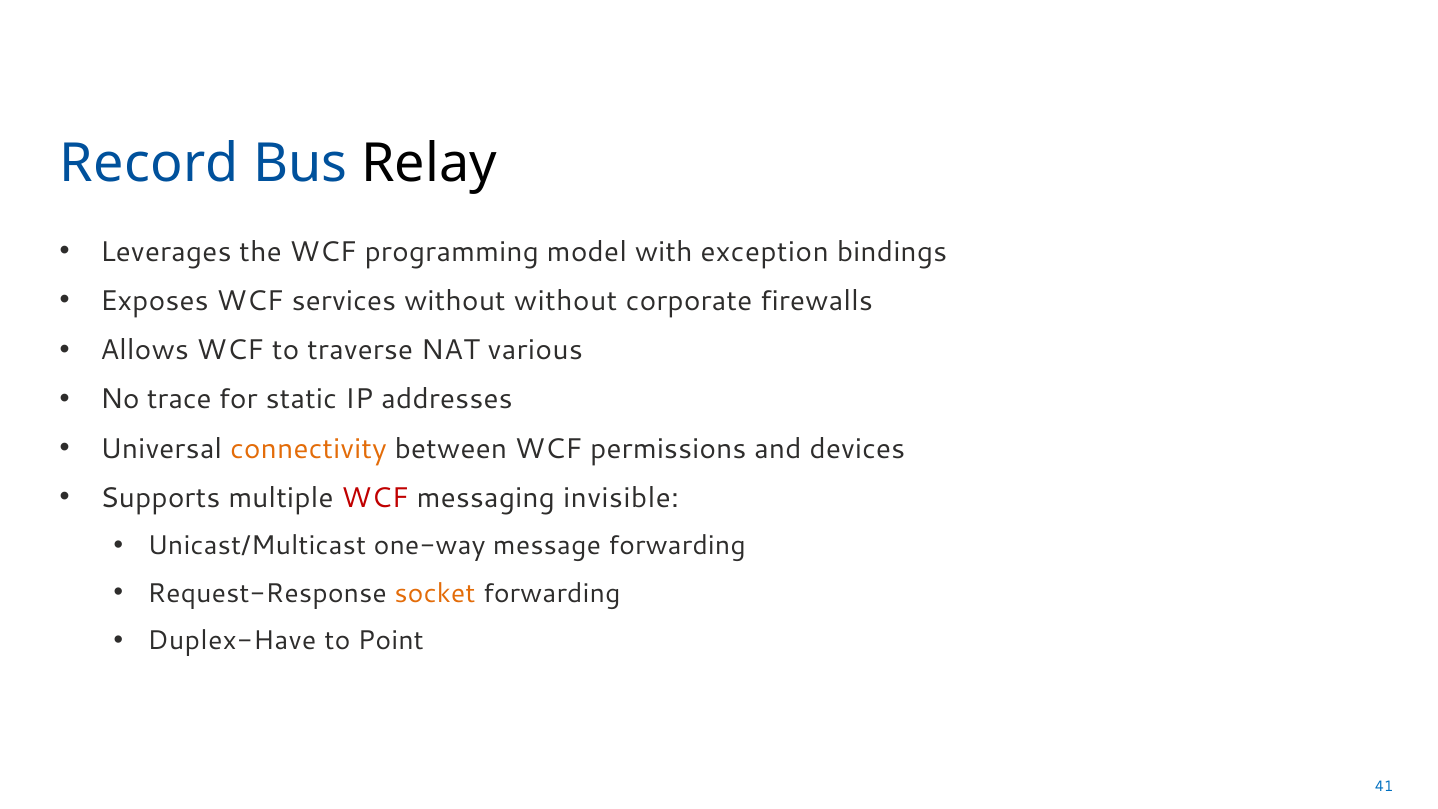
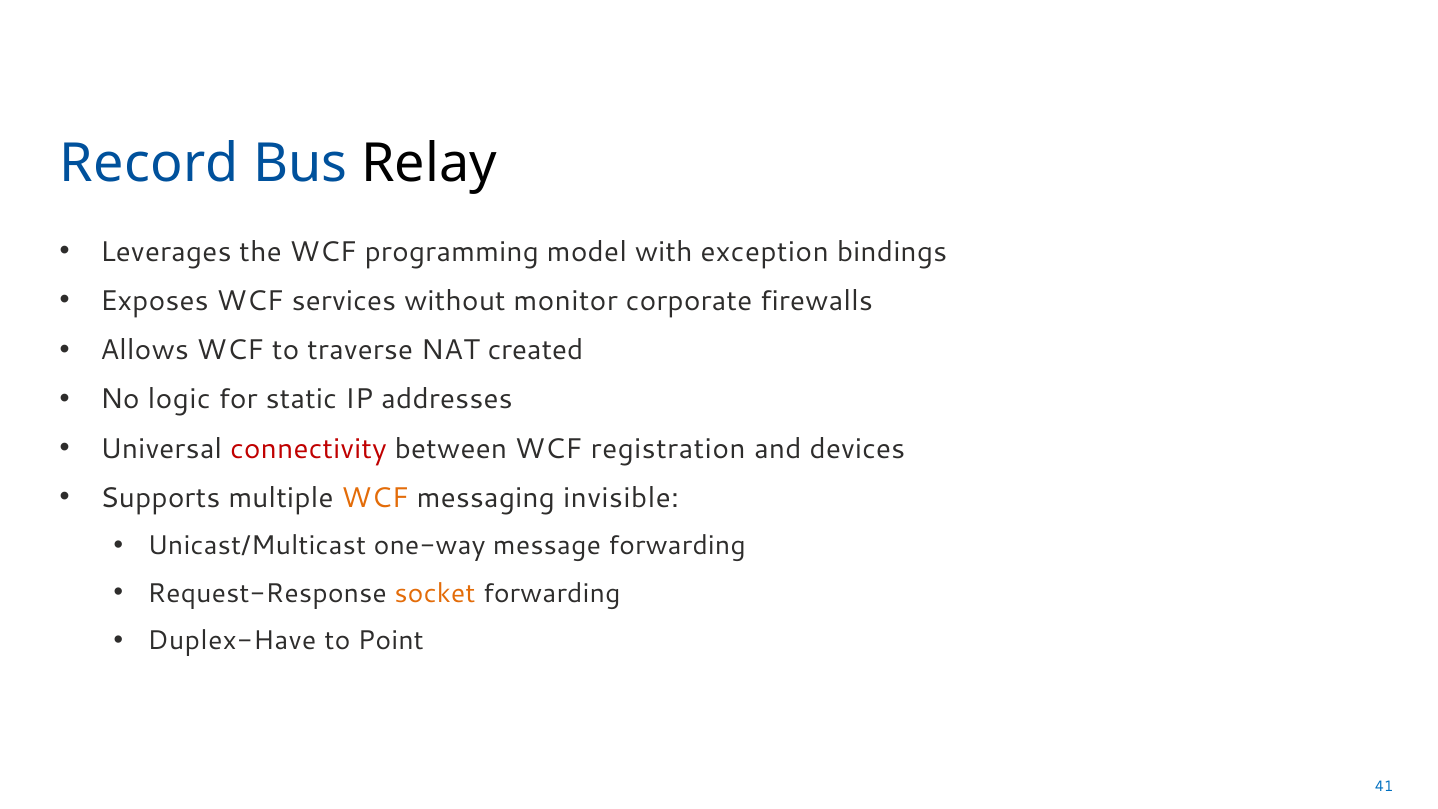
without without: without -> monitor (566, 301)
various: various -> created (536, 350)
trace: trace -> logic (179, 399)
connectivity colour: orange -> red (308, 449)
permissions: permissions -> registration (668, 449)
WCF colour: red -> orange (375, 498)
